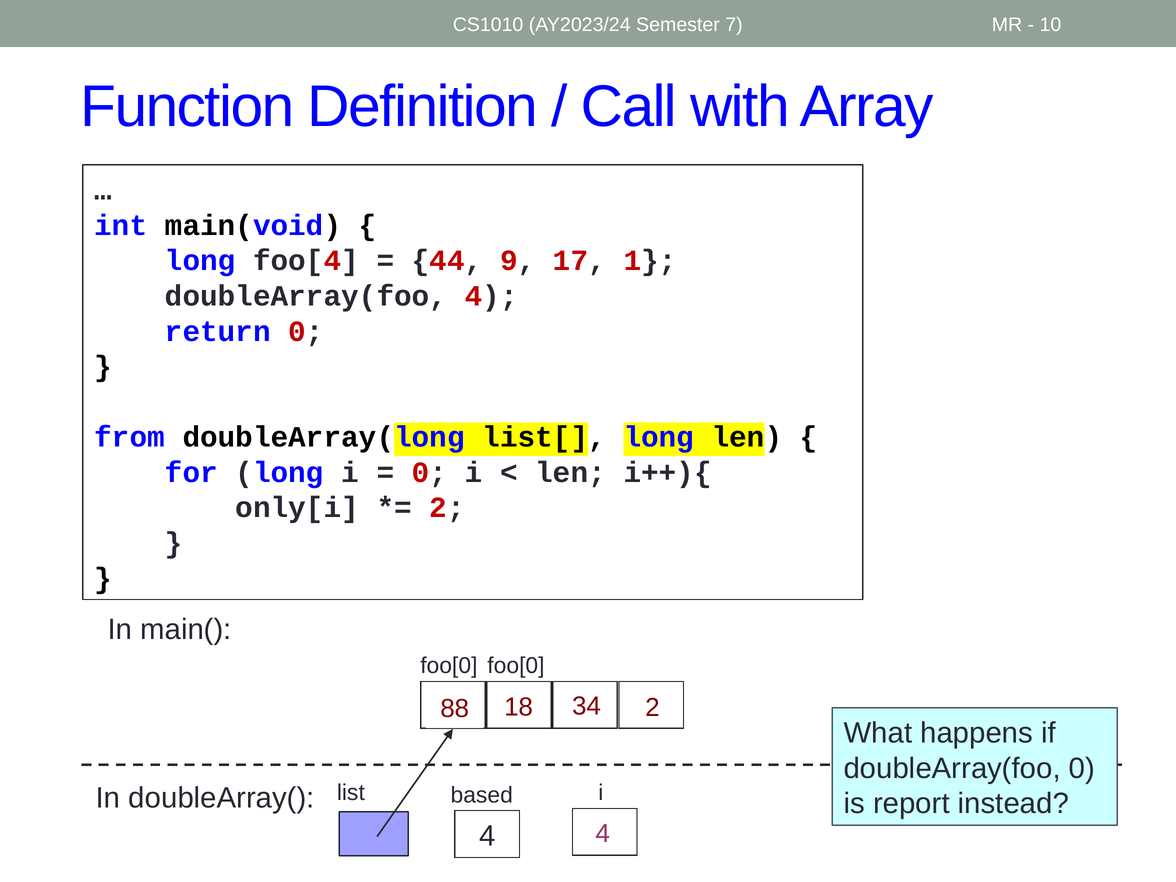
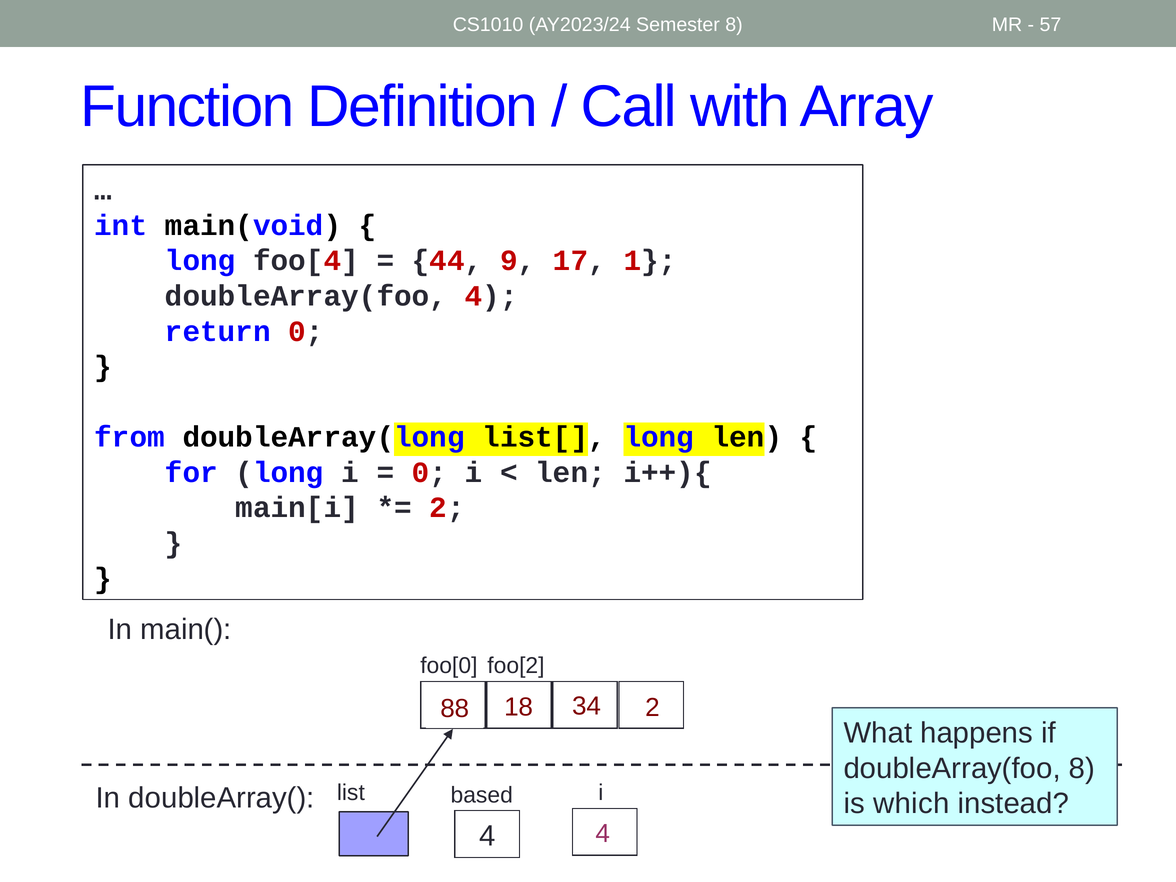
Semester 7: 7 -> 8 (734, 25)
10: 10 -> 57 (1050, 25)
only[i: only[i -> main[i (297, 508)
foo[0 foo[0: foo[0 -> foo[2 (516, 666)
doubleArray(foo 0: 0 -> 8 (1082, 768)
report: report -> which (911, 804)
